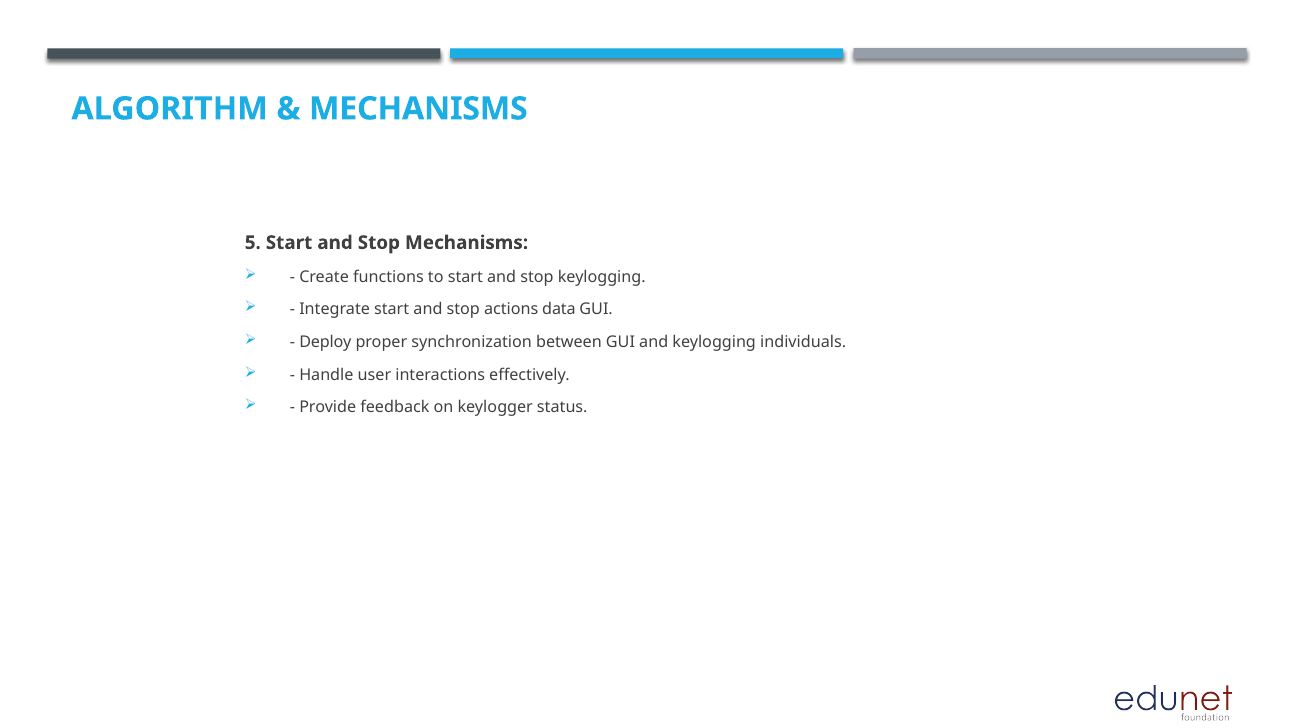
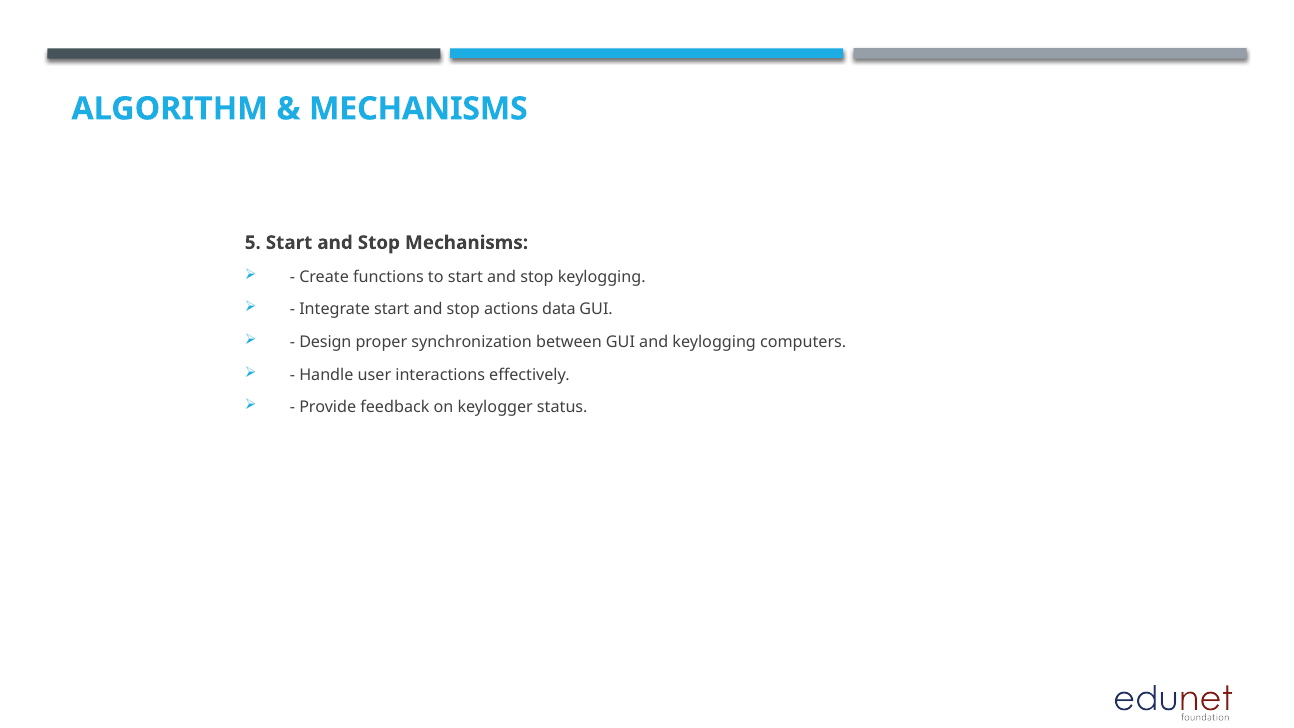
Deploy: Deploy -> Design (325, 342)
individuals: individuals -> computers (803, 342)
